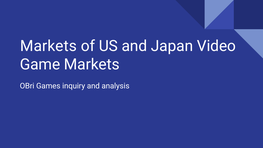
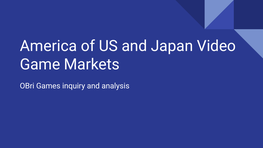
Markets: Markets -> America (48, 46)
